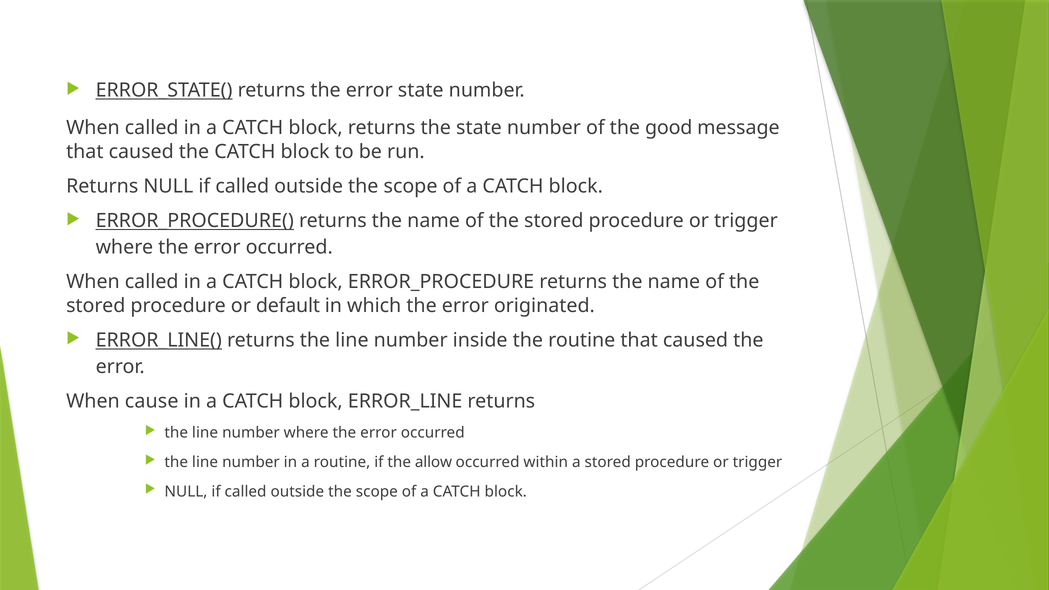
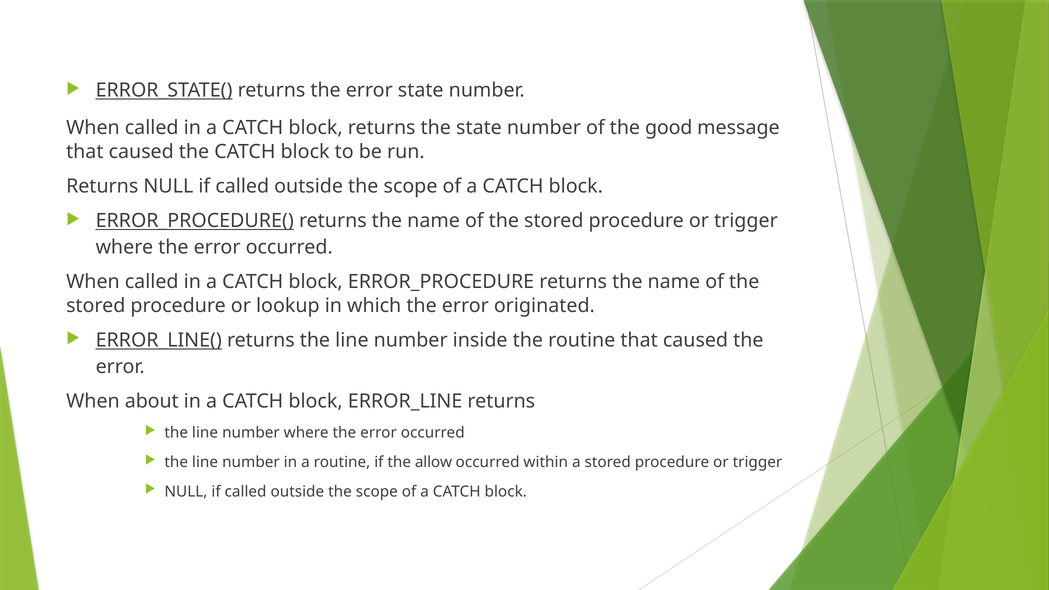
default: default -> lookup (288, 306)
cause: cause -> about (152, 401)
